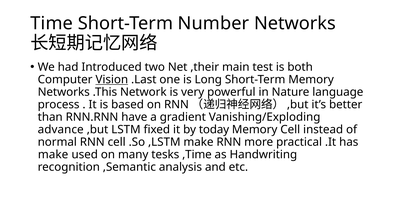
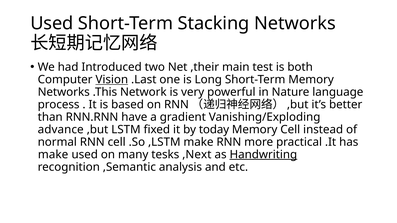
Time: Time -> Used (52, 24)
Number: Number -> Stacking (214, 24)
,Time: ,Time -> ,Next (197, 155)
Handwriting underline: none -> present (263, 155)
